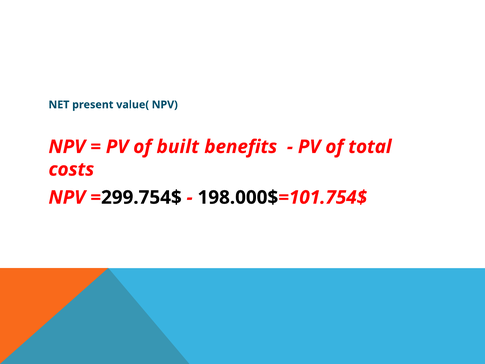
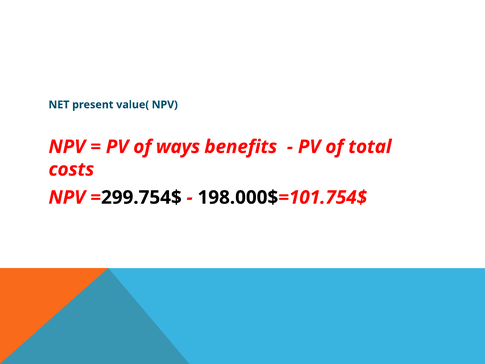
built: built -> ways (178, 147)
